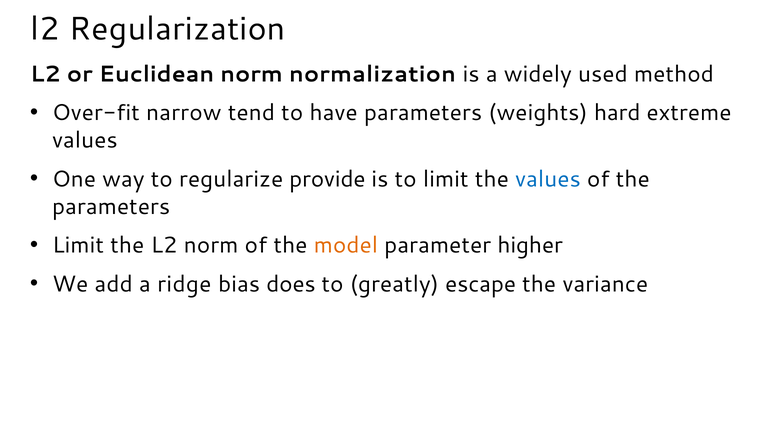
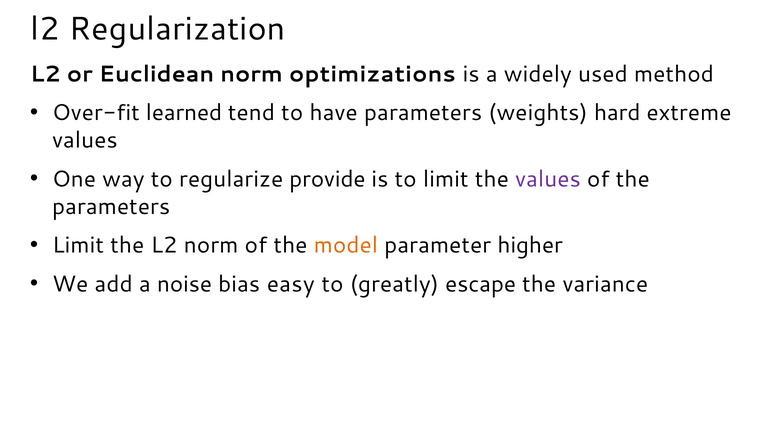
normalization: normalization -> optimizations (372, 74)
narrow: narrow -> learned (184, 113)
values colour: blue -> purple (548, 179)
ridge: ridge -> noise (185, 284)
does: does -> easy (291, 284)
